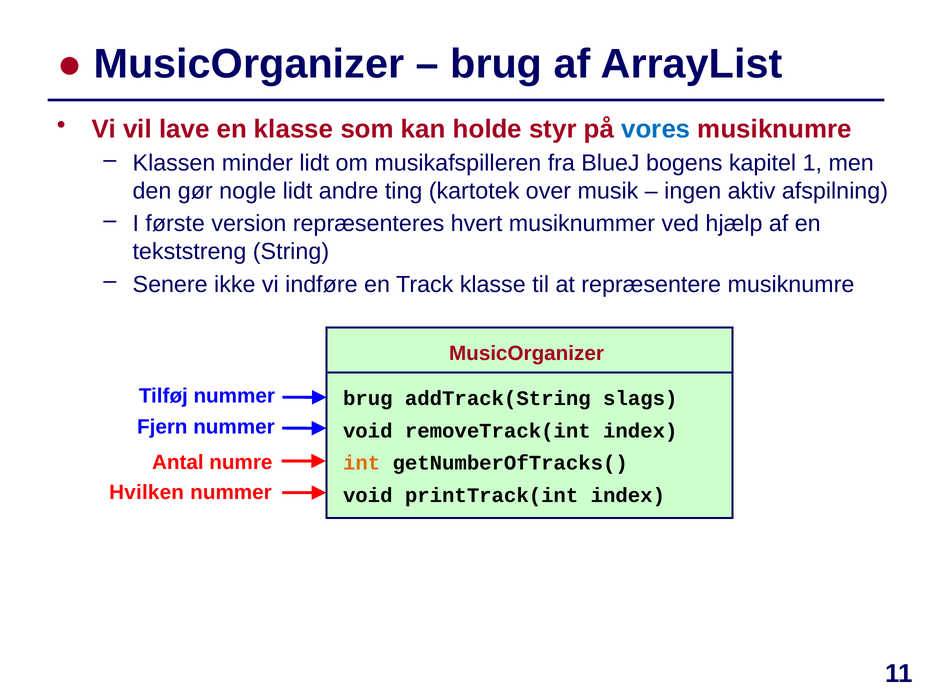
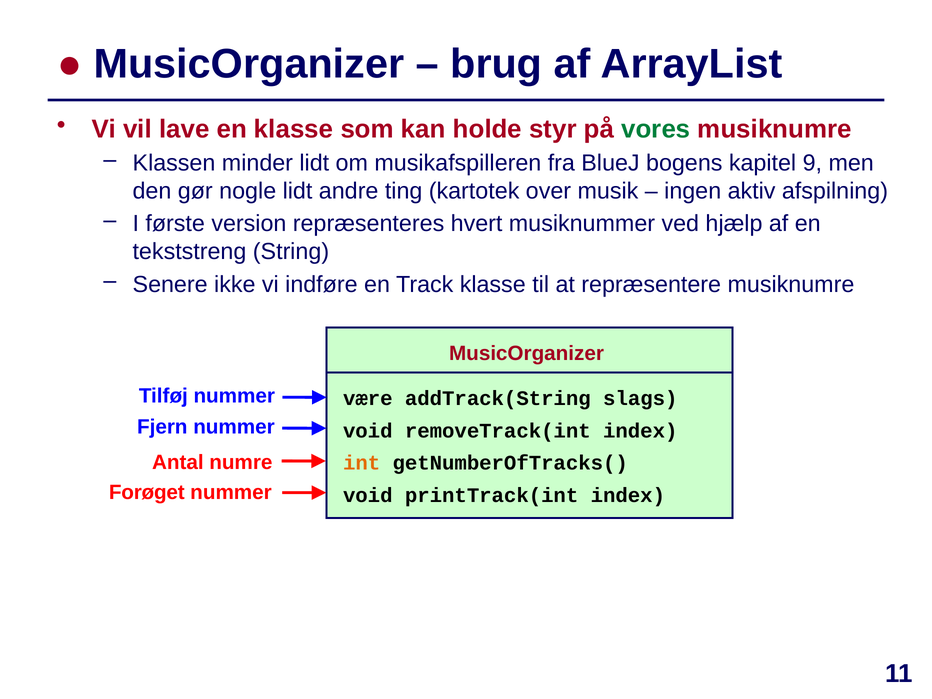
vores colour: blue -> green (656, 129)
1: 1 -> 9 (812, 163)
brug: brug -> være (368, 399)
Hvilken: Hvilken -> Forøget (147, 492)
